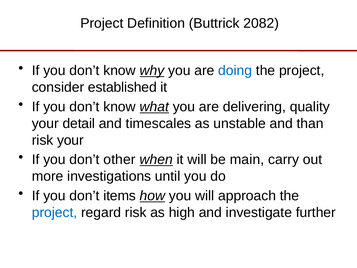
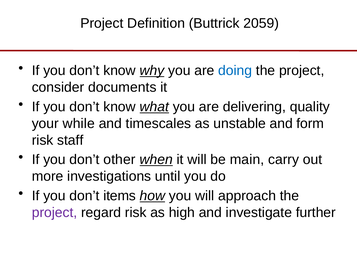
2082: 2082 -> 2059 (261, 23)
established: established -> documents (122, 87)
detail: detail -> while (79, 123)
than: than -> form (310, 123)
risk your: your -> staff (70, 140)
project colour: blue -> purple (55, 212)
